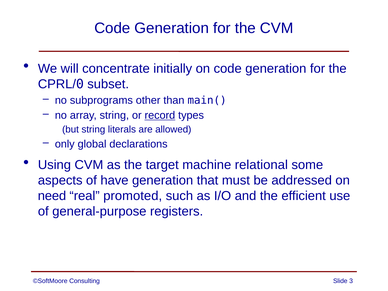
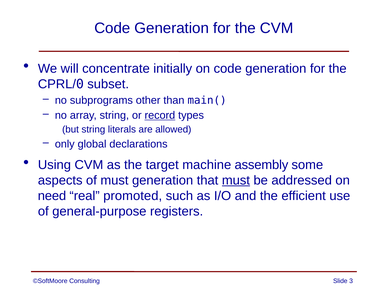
relational: relational -> assembly (261, 165)
of have: have -> must (114, 180)
must underline: none -> present (236, 180)
